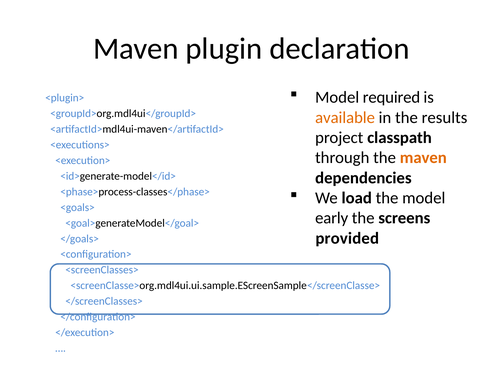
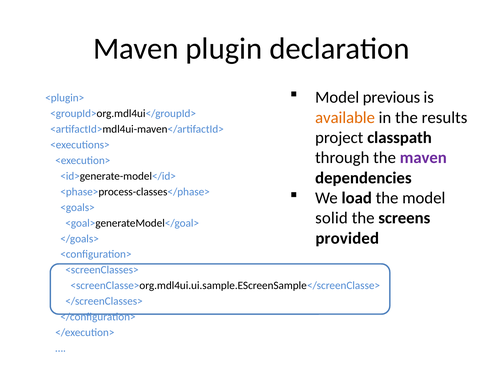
required: required -> previous (391, 98)
maven colour: orange -> purple (423, 158)
early: early -> solid (331, 218)
